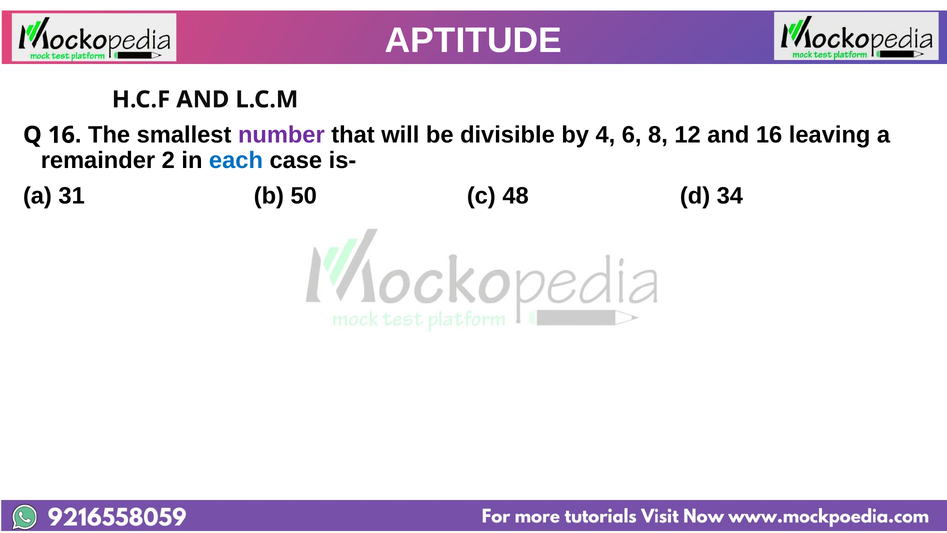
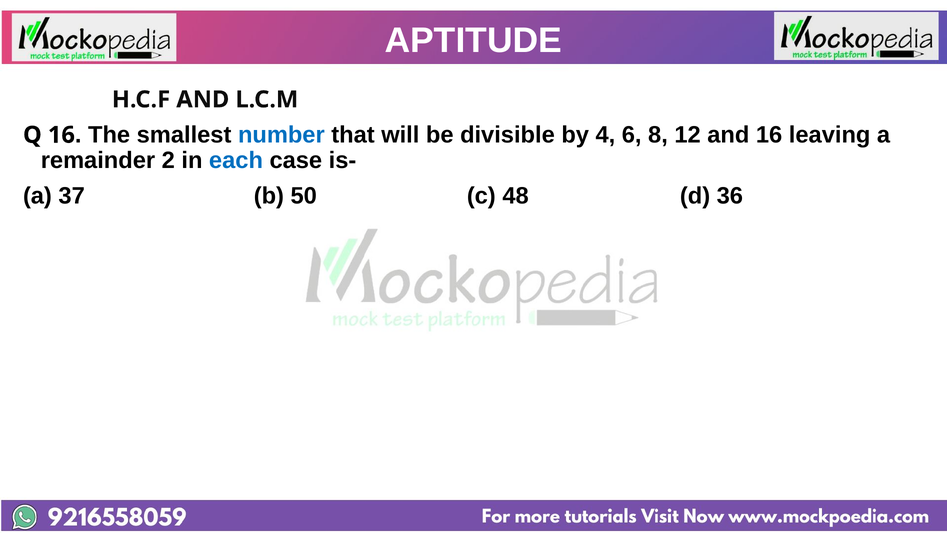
number colour: purple -> blue (281, 135)
31: 31 -> 37 (72, 196)
34: 34 -> 36 (730, 196)
